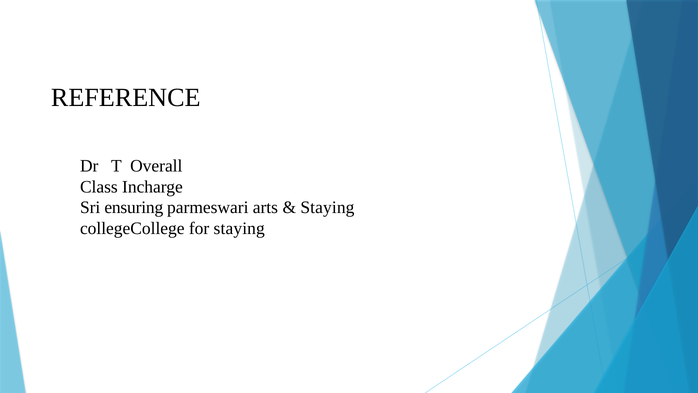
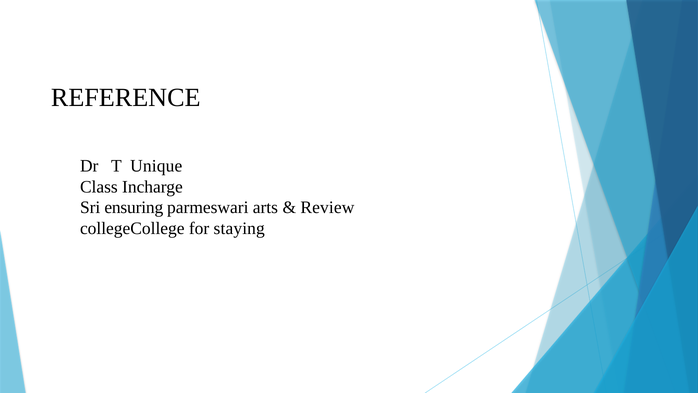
Overall: Overall -> Unique (156, 166)
Staying: Staying -> Review (327, 208)
